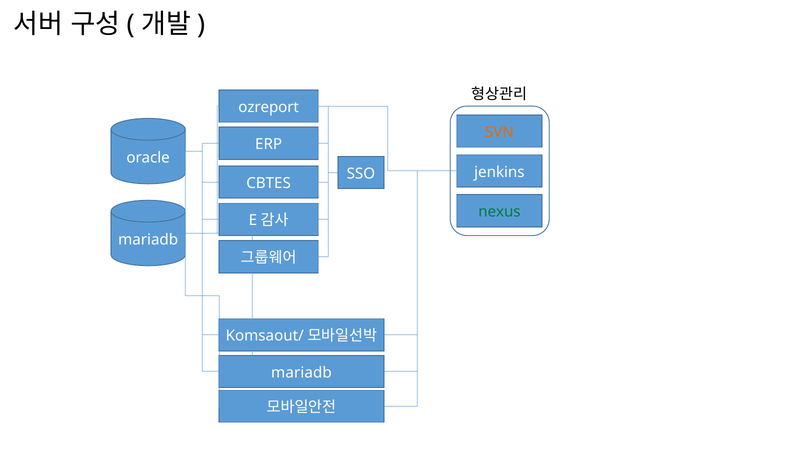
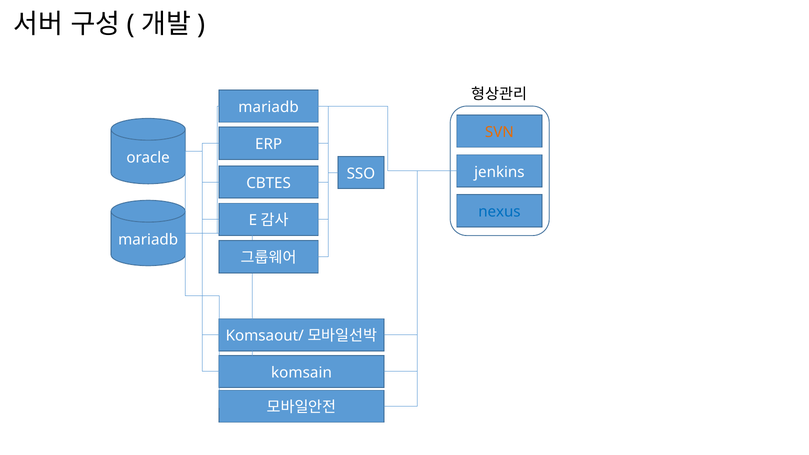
ozreport: ozreport -> mariadb (269, 107)
nexus colour: green -> blue (499, 212)
mariadb: mariadb -> komsain (301, 373)
